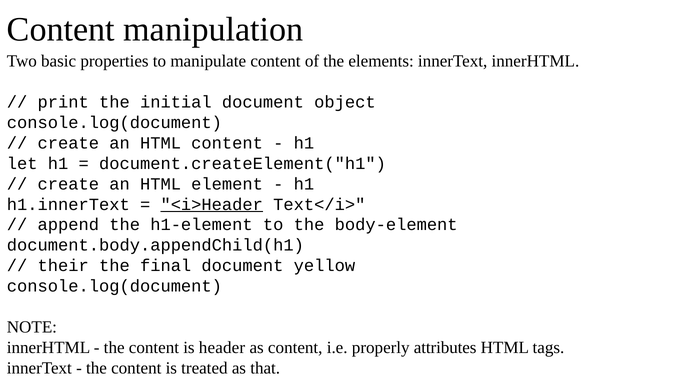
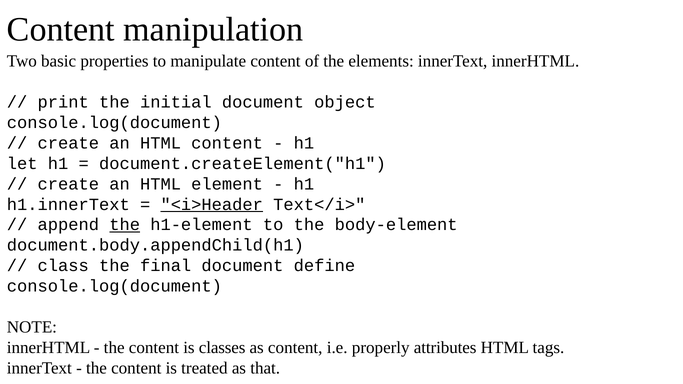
the underline: none -> present (125, 225)
their: their -> class (63, 266)
yellow: yellow -> define (324, 266)
header: header -> classes (222, 348)
